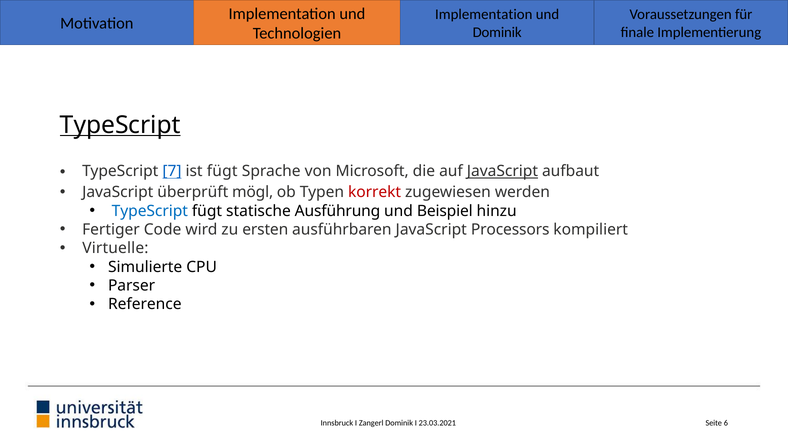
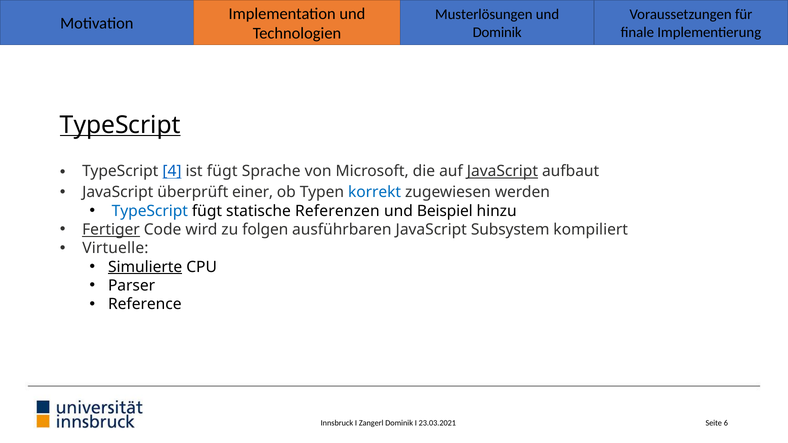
Implementation: Implementation -> Musterlösungen (484, 15)
7: 7 -> 4 (172, 171)
mögl: mögl -> einer (253, 192)
korrekt colour: red -> blue (375, 192)
Ausführung: Ausführung -> Referenzen (337, 211)
Fertiger underline: none -> present (111, 230)
ersten: ersten -> folgen (265, 230)
Processors: Processors -> Subsystem (510, 230)
Simulierte underline: none -> present (145, 267)
